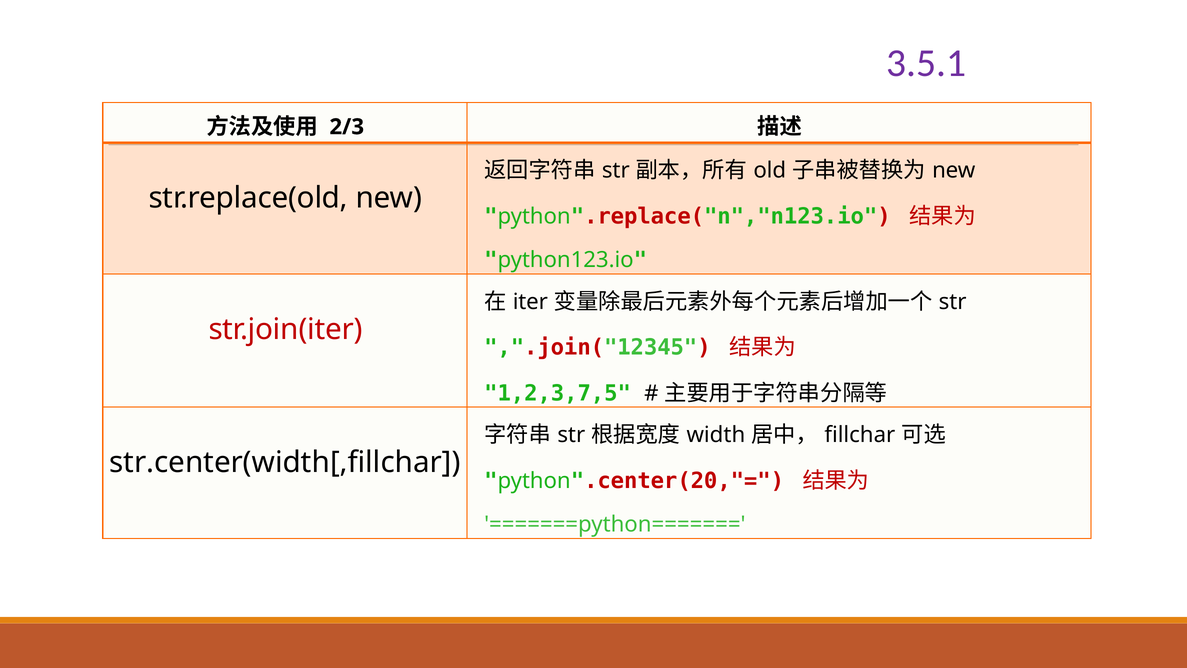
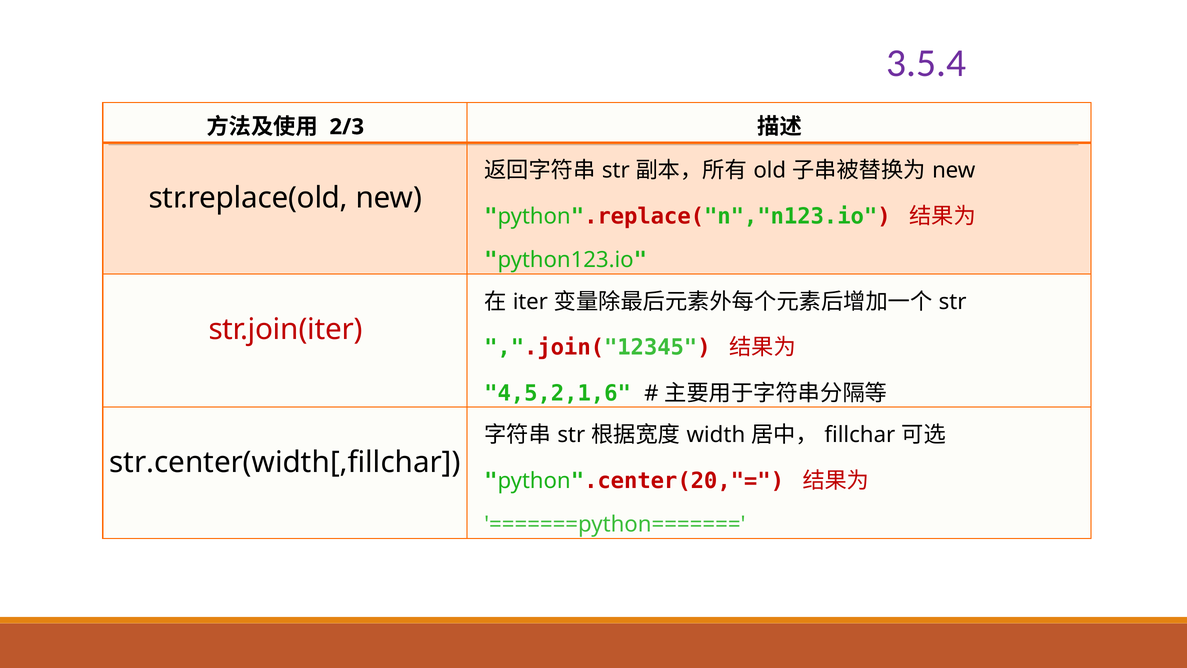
3.5.1: 3.5.1 -> 3.5.4 (926, 63)
1,2,3,7,5: 1,2,3,7,5 -> 4,5,2,1,6 (558, 393)
